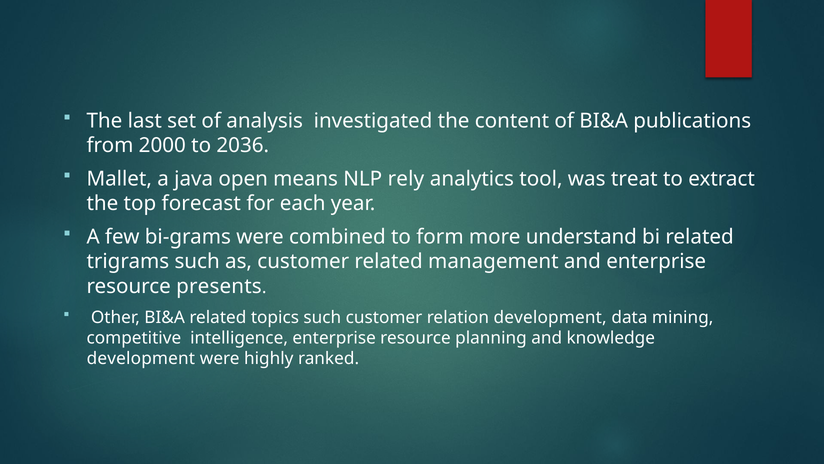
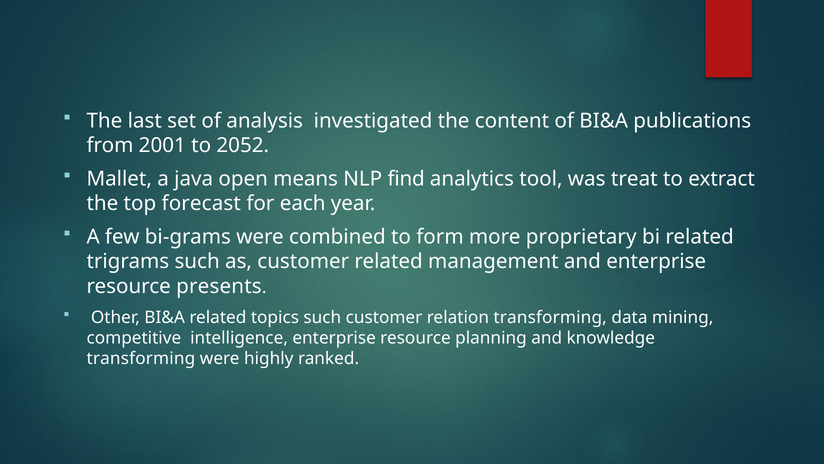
2000: 2000 -> 2001 (162, 145)
2036: 2036 -> 2052 (243, 145)
rely: rely -> find (406, 179)
understand: understand -> proprietary (581, 237)
relation development: development -> transforming (550, 317)
development: development -> transforming (141, 358)
